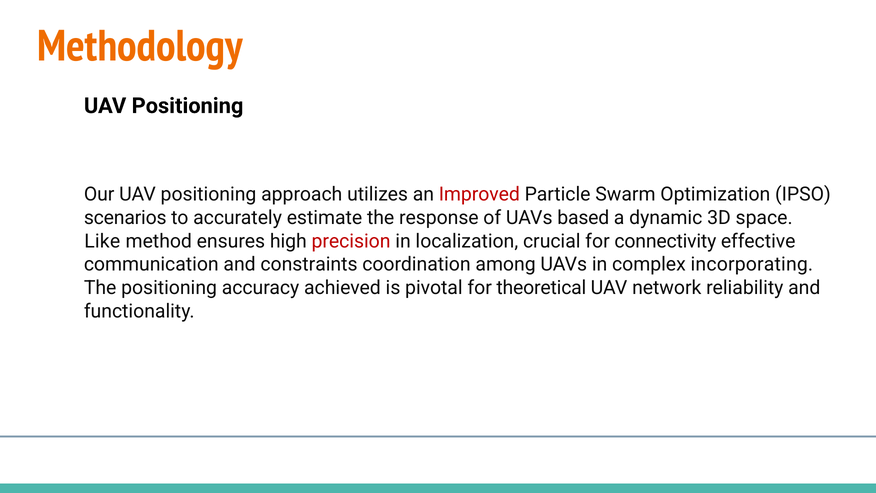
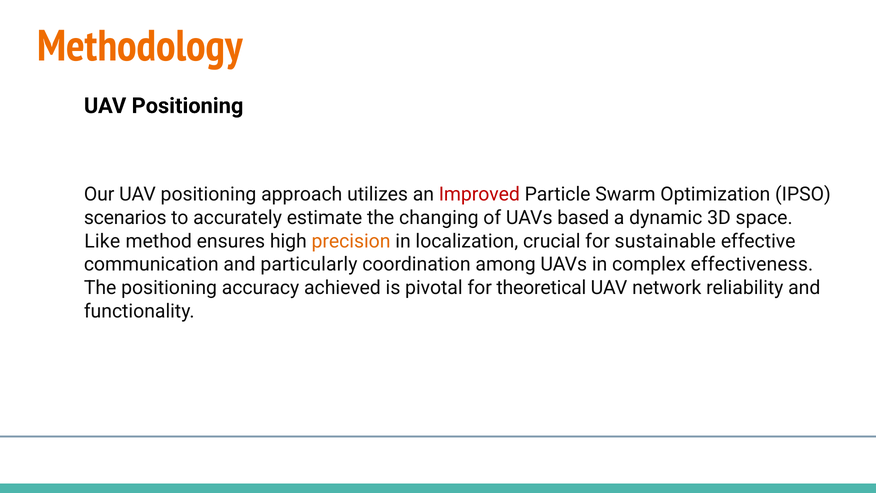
response: response -> changing (439, 218)
precision colour: red -> orange (351, 241)
connectivity: connectivity -> sustainable (665, 241)
constraints: constraints -> particularly (309, 264)
incorporating: incorporating -> effectiveness (752, 264)
